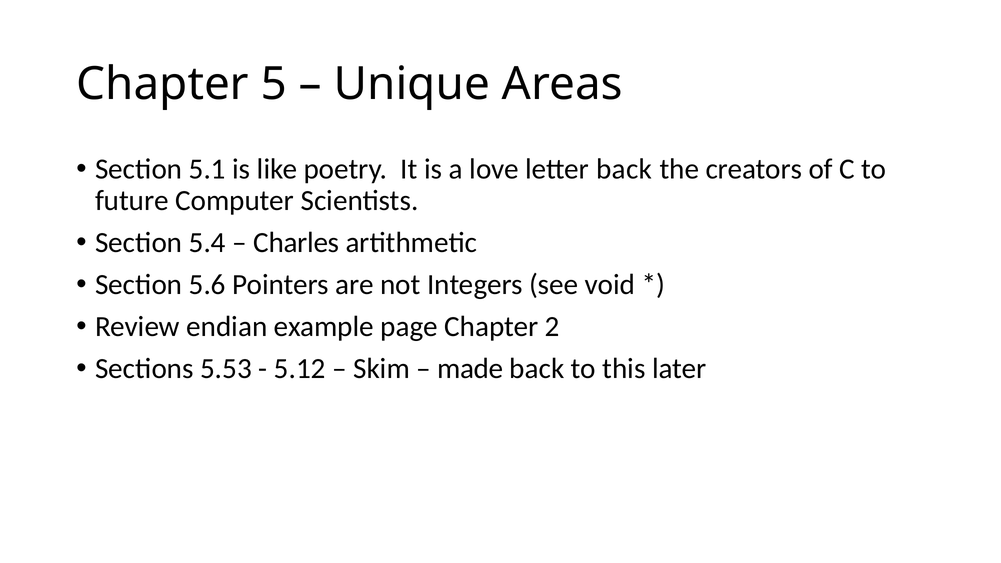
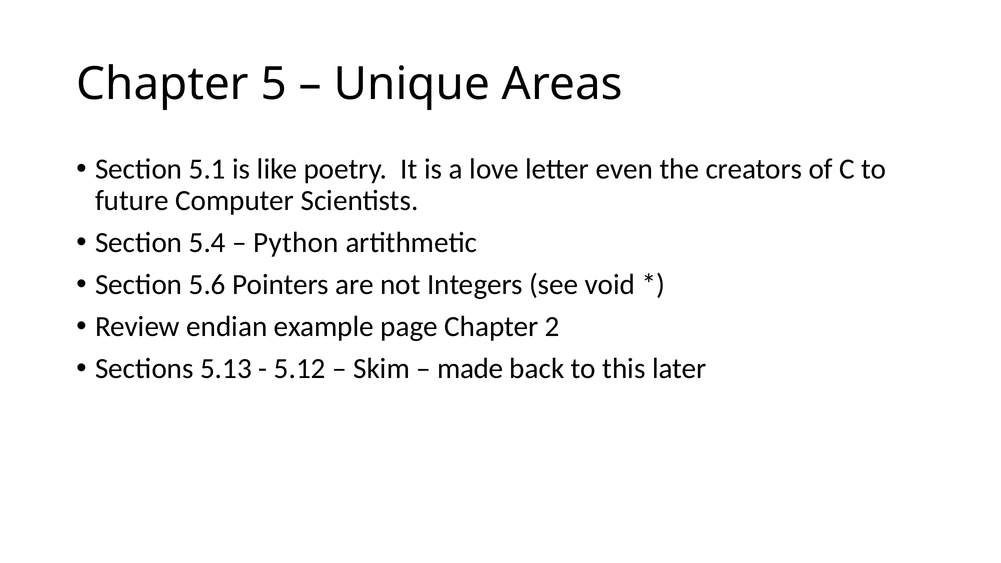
letter back: back -> even (624, 169)
Charles: Charles -> Python (296, 243)
5.53: 5.53 -> 5.13 (226, 369)
